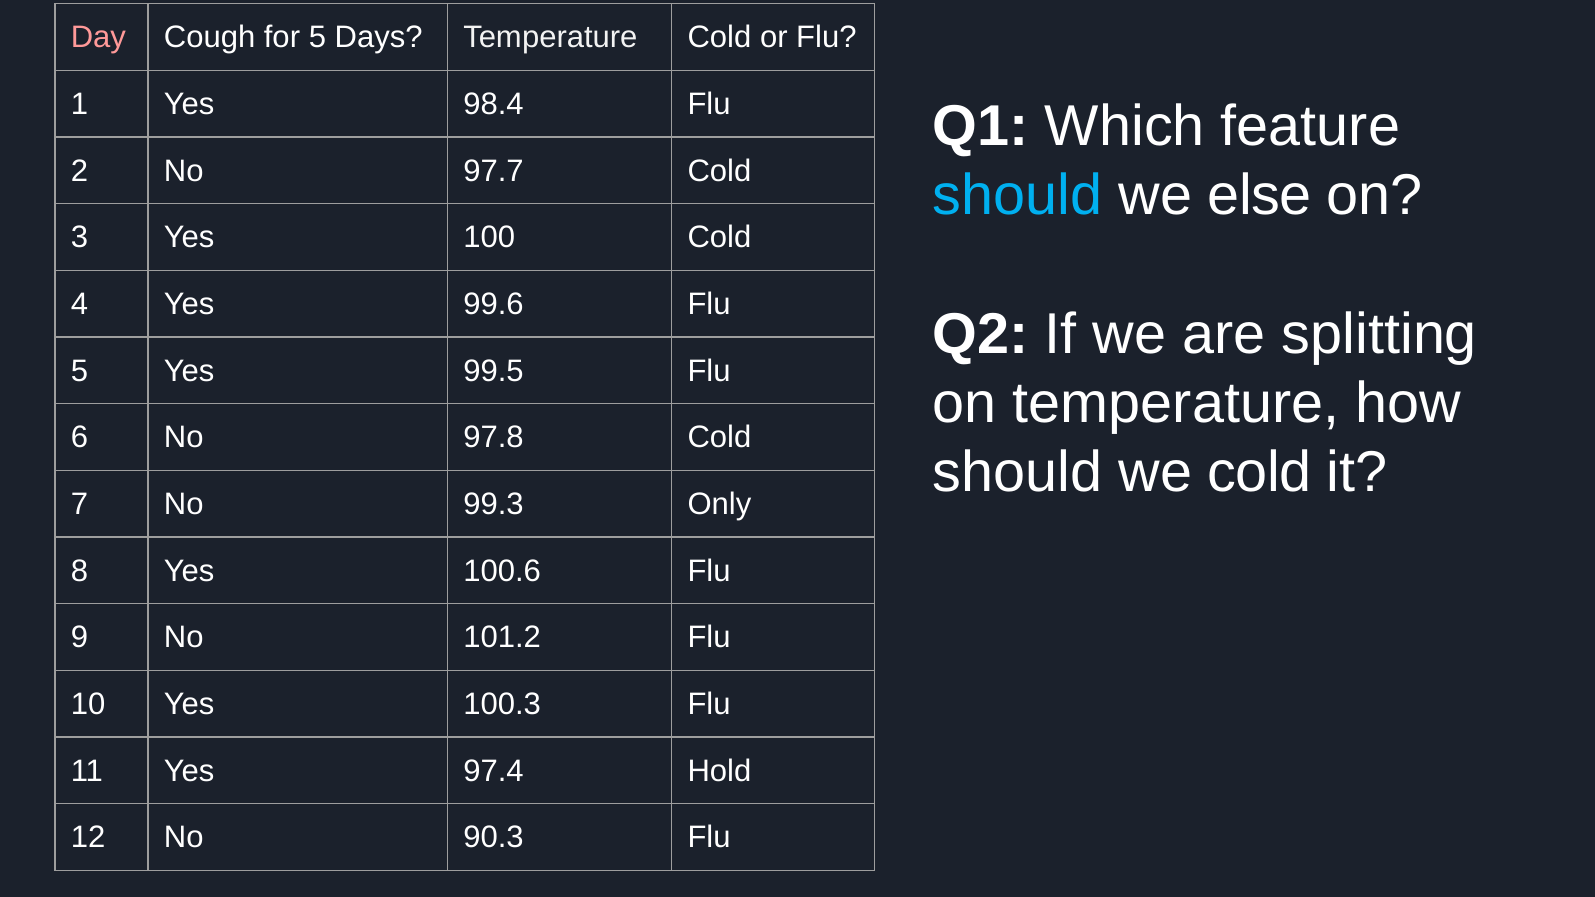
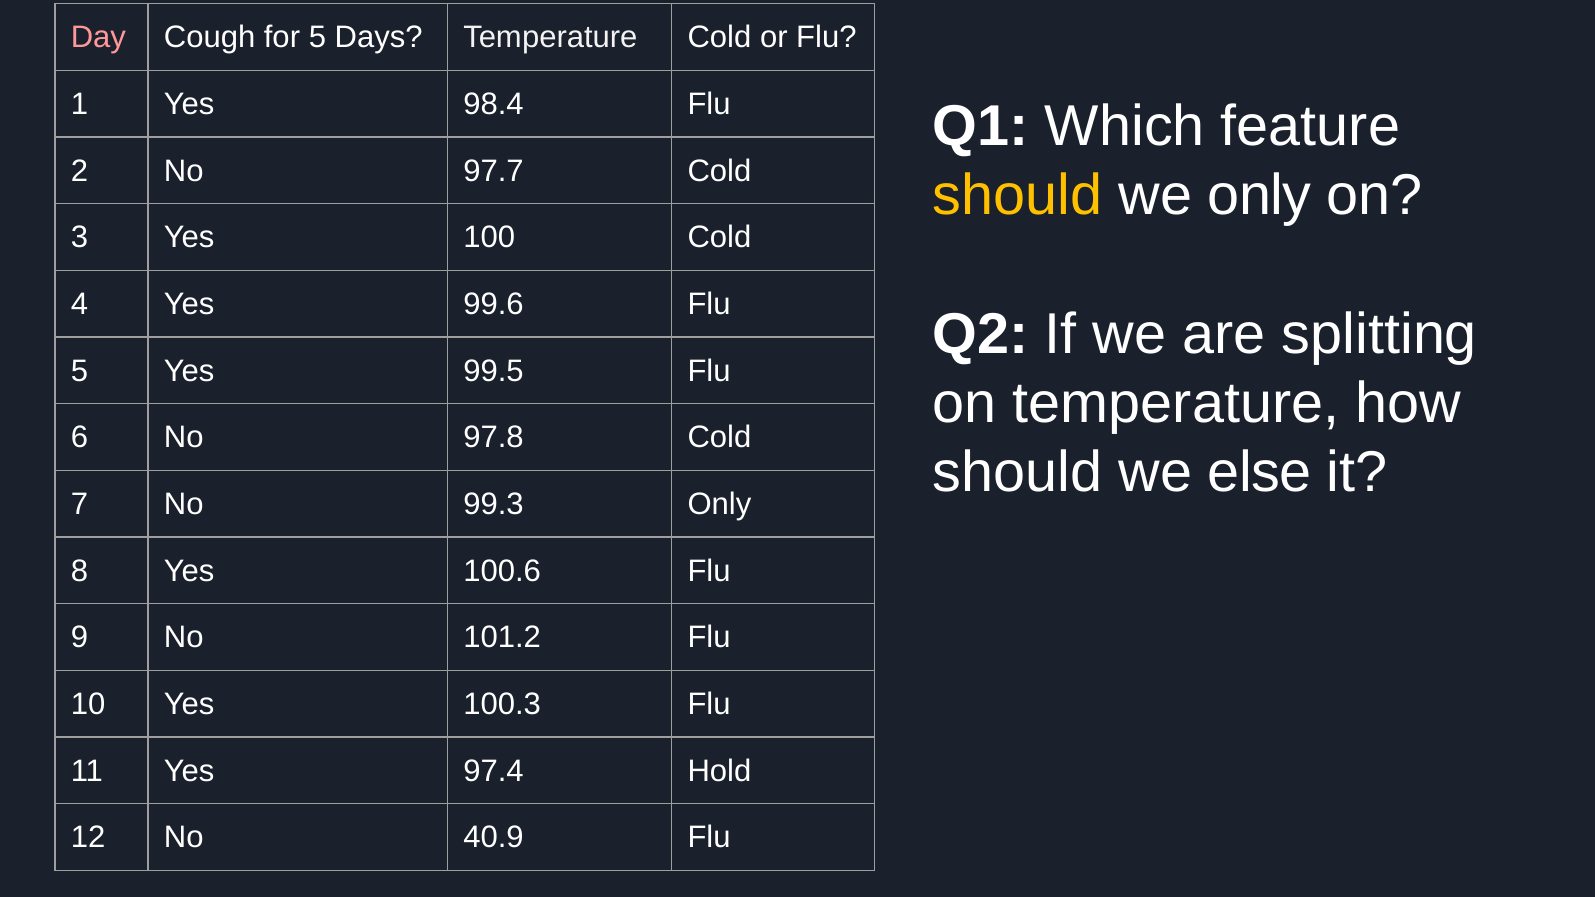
should colour: light blue -> yellow (1018, 196)
we else: else -> only (1260, 196)
we cold: cold -> else (1260, 472)
90.3: 90.3 -> 40.9 (493, 838)
